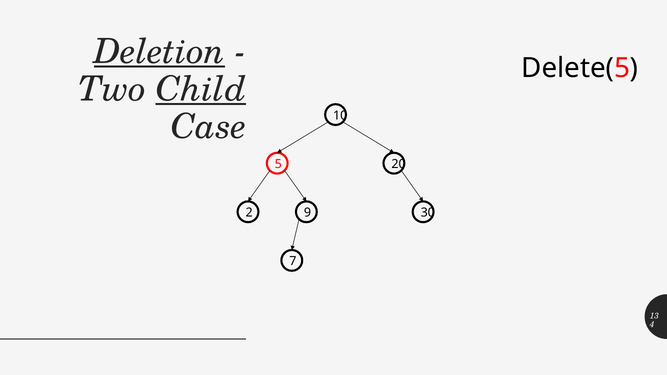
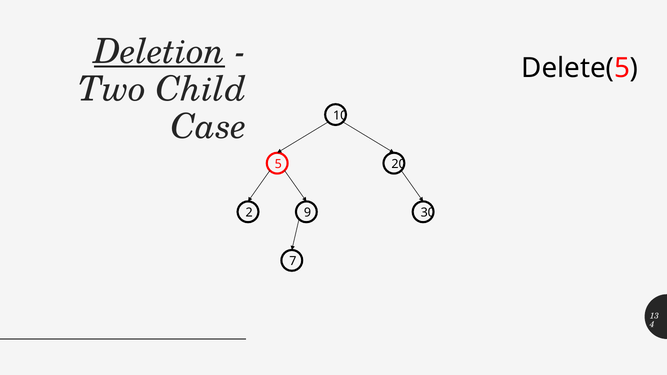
Child underline: present -> none (201, 89)
